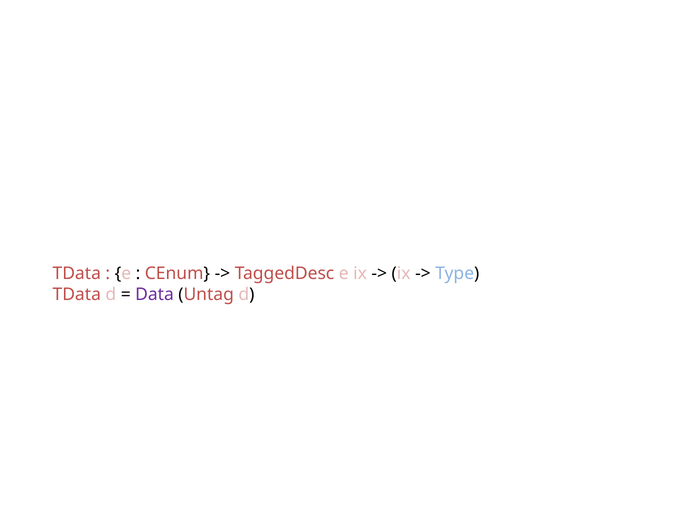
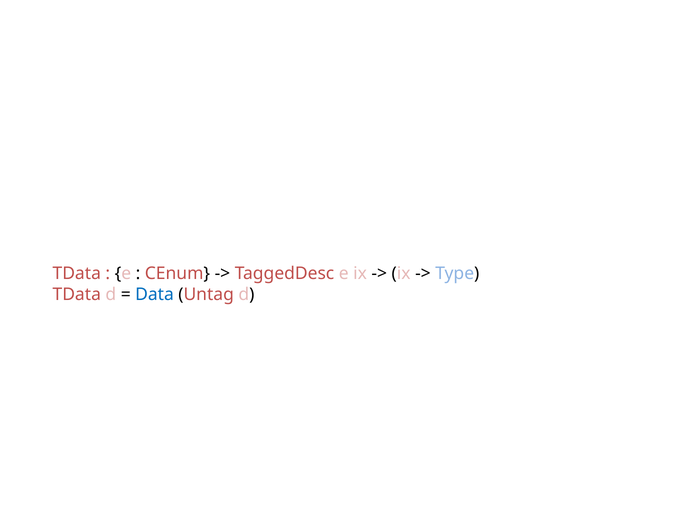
Data colour: purple -> blue (155, 295)
